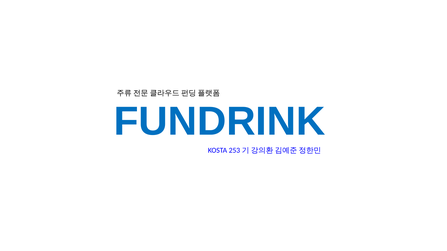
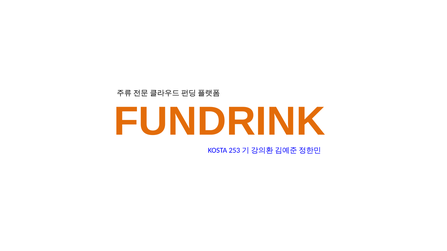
FUNDRINK colour: blue -> orange (220, 122)
